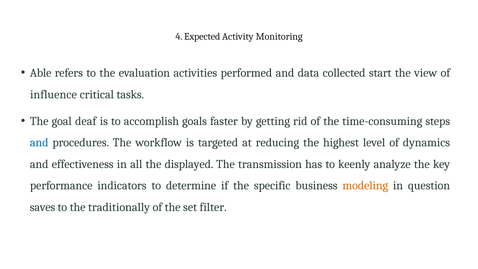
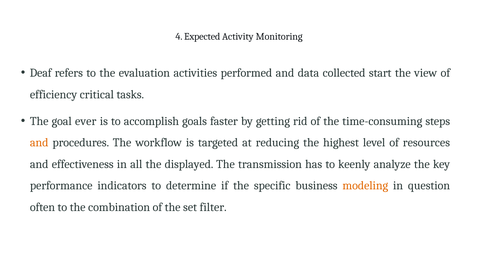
Able: Able -> Deaf (41, 73)
influence: influence -> efficiency (54, 95)
deaf: deaf -> ever (86, 121)
and colour: blue -> orange (39, 143)
dynamics: dynamics -> resources (426, 143)
saves: saves -> often (42, 207)
traditionally: traditionally -> combination (119, 207)
